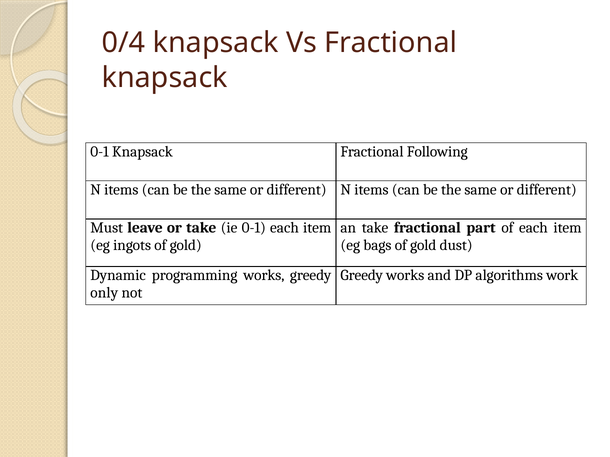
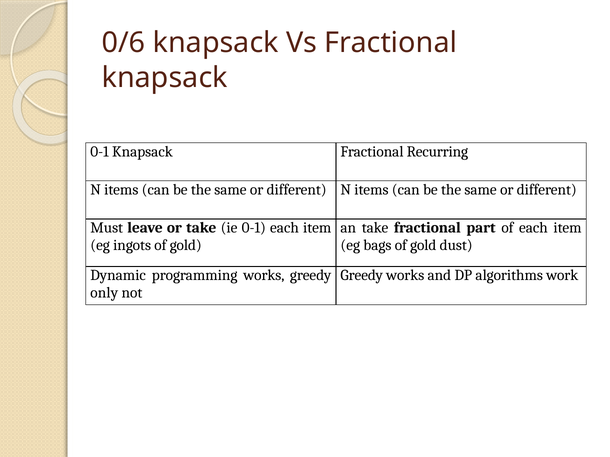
0/4: 0/4 -> 0/6 (124, 43)
Following: Following -> Recurring (437, 152)
